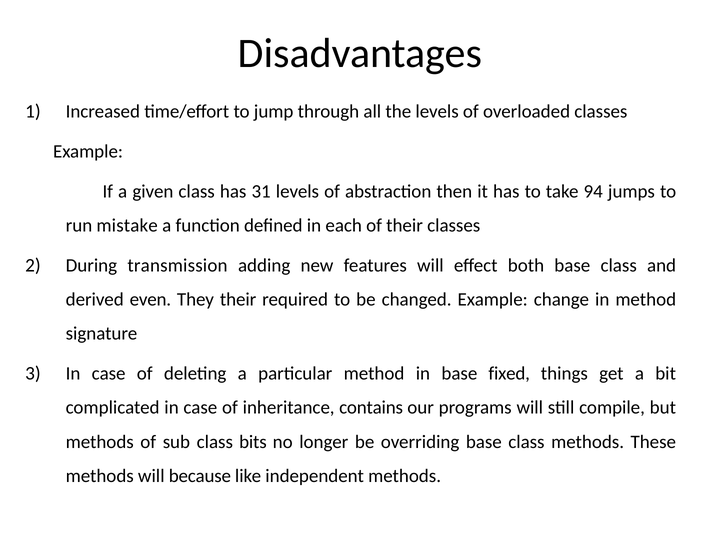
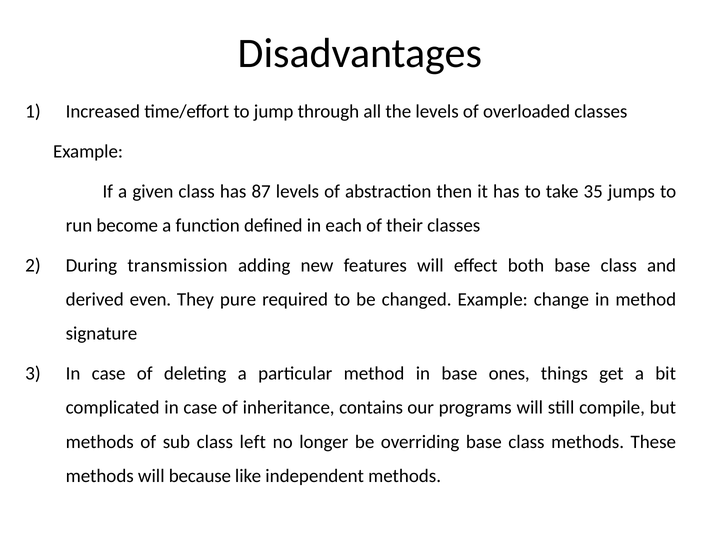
31: 31 -> 87 (261, 191)
94: 94 -> 35 (593, 191)
mistake: mistake -> become (127, 225)
They their: their -> pure (238, 299)
fixed: fixed -> ones (509, 373)
bits: bits -> left (253, 442)
